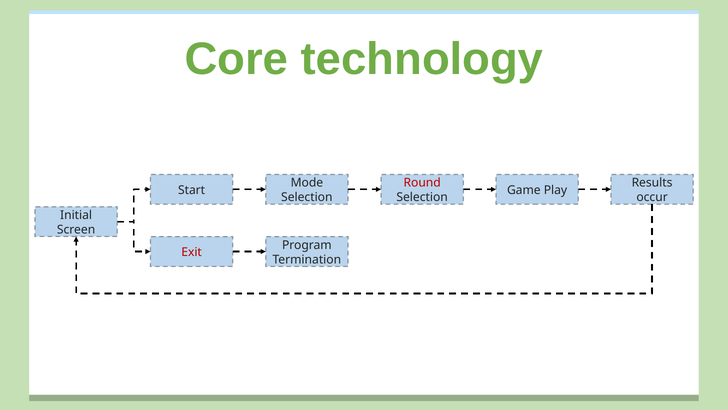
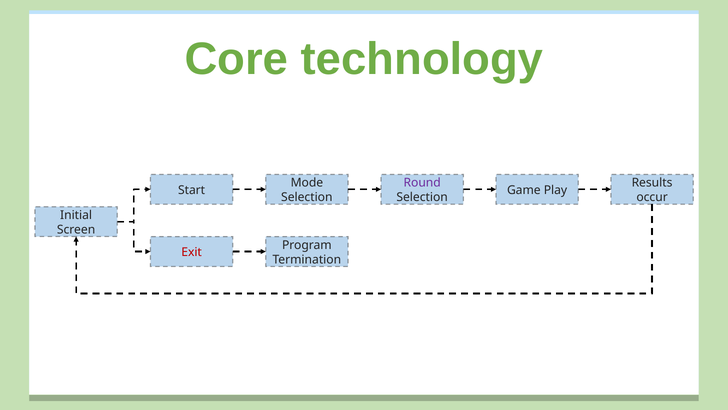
Round colour: red -> purple (422, 183)
